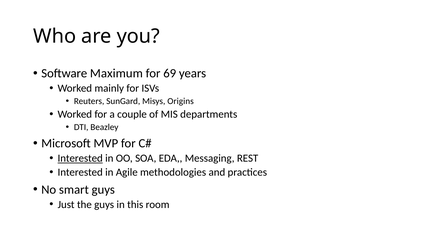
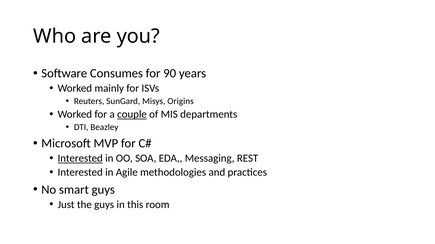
Maximum: Maximum -> Consumes (116, 74)
69: 69 -> 90 (170, 74)
couple underline: none -> present (132, 115)
